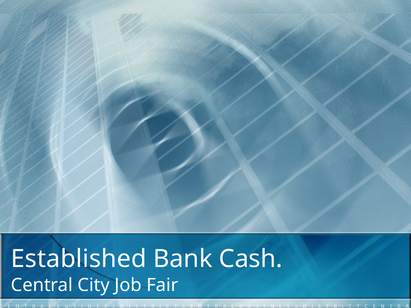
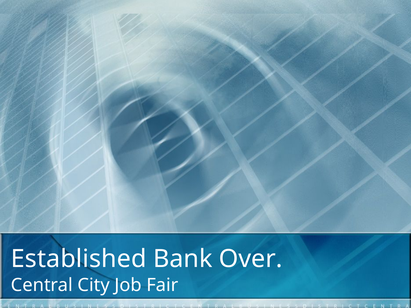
Cash: Cash -> Over (251, 259)
